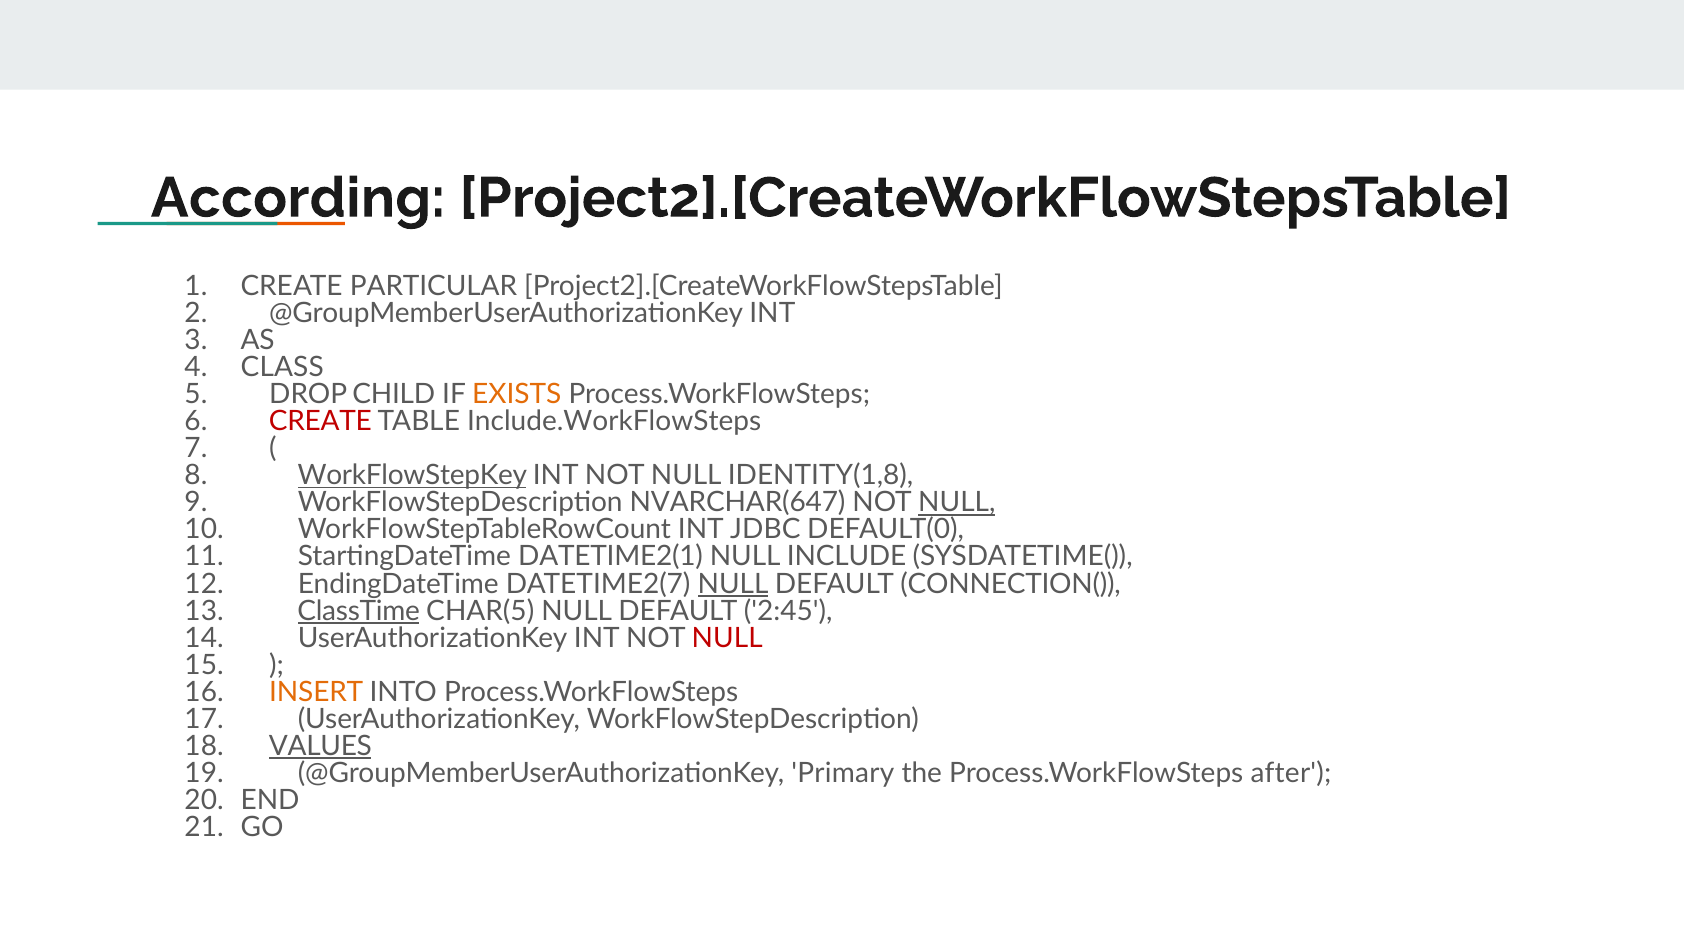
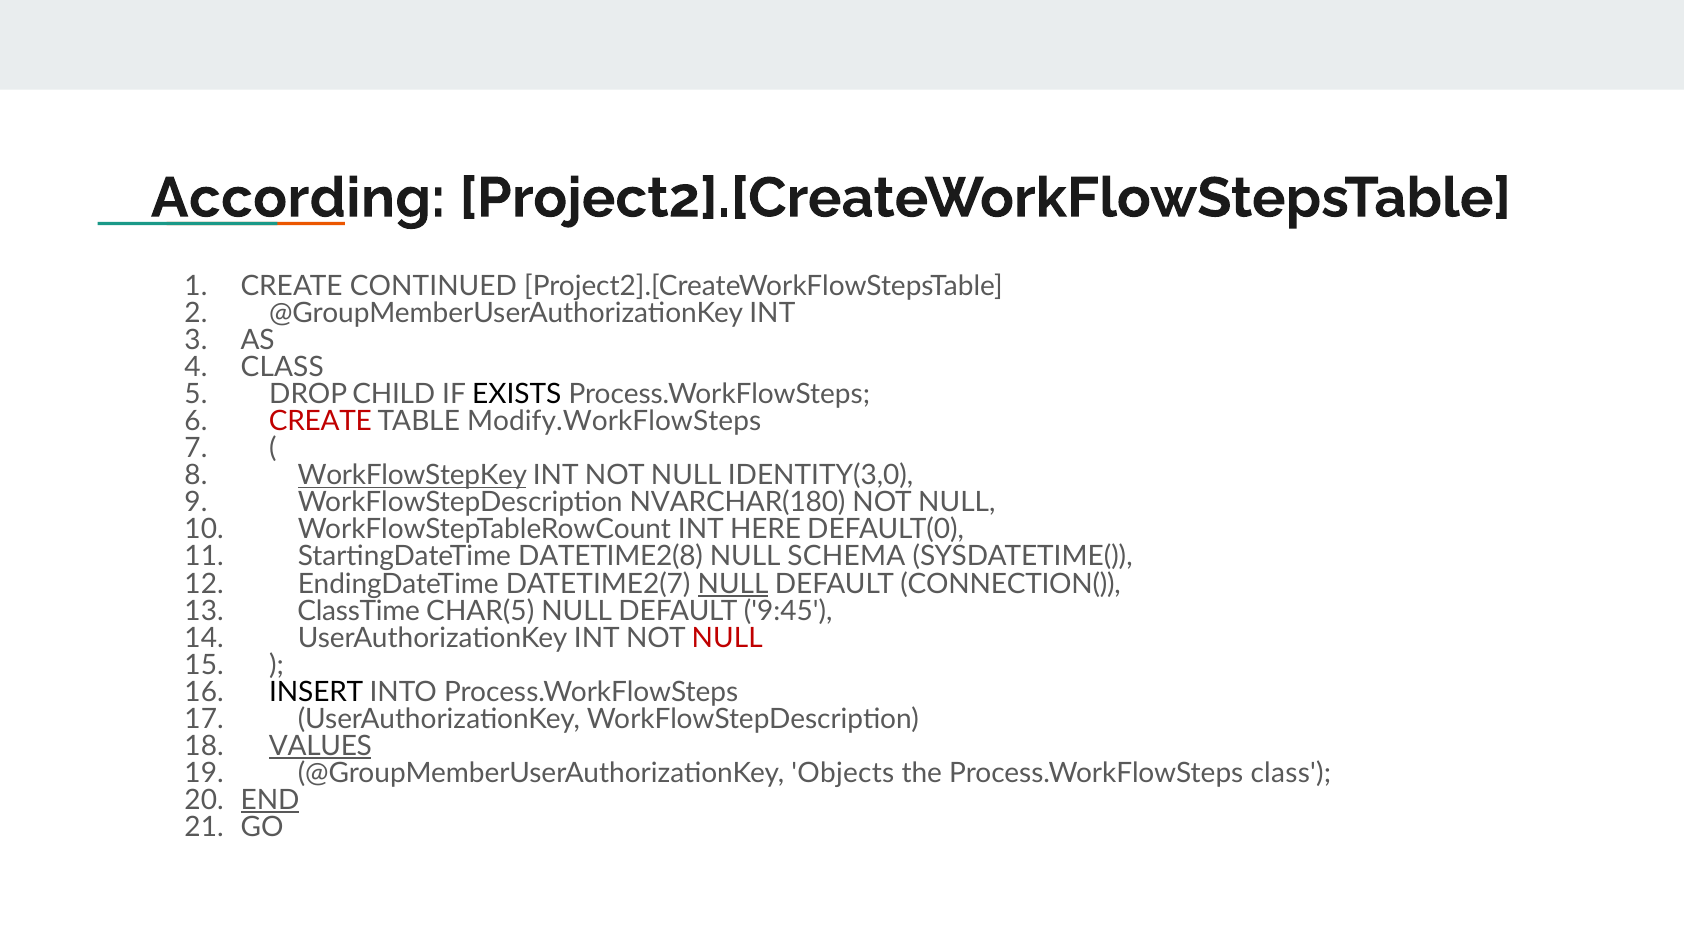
PARTICULAR: PARTICULAR -> CONTINUED (433, 286)
EXISTS colour: orange -> black (517, 395)
Include.WorkFlowSteps: Include.WorkFlowSteps -> Modify.WorkFlowSteps (614, 422)
IDENTITY(1,8: IDENTITY(1,8 -> IDENTITY(3,0 (821, 476)
NVARCHAR(647: NVARCHAR(647 -> NVARCHAR(180 (738, 503)
NULL underline: present -> none (957, 503)
JDBC: JDBC -> HERE (766, 530)
DATETIME2(1: DATETIME2(1 -> DATETIME2(8 (611, 557)
INCLUDE: INCLUDE -> SCHEMA (846, 557)
ClassTime underline: present -> none (359, 611)
2:45: 2:45 -> 9:45 (788, 611)
INSERT colour: orange -> black (316, 692)
Primary: Primary -> Objects (843, 773)
Process.WorkFlowSteps after: after -> class (1291, 773)
END underline: none -> present (270, 800)
